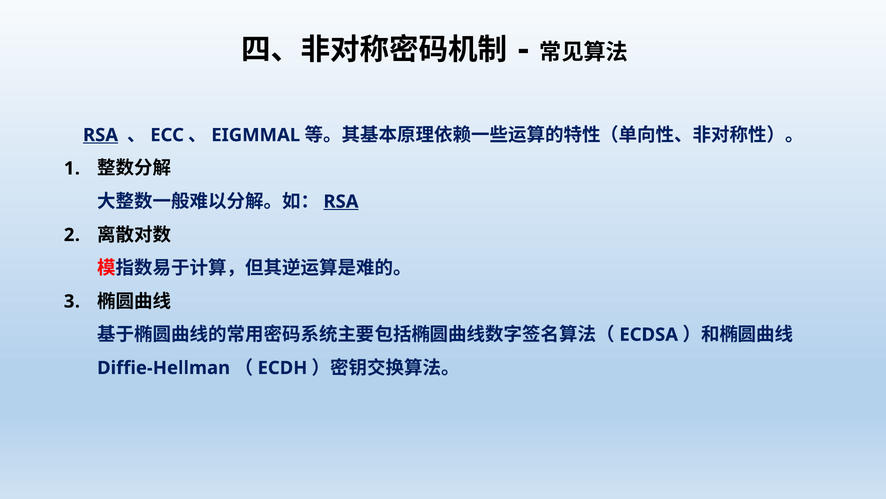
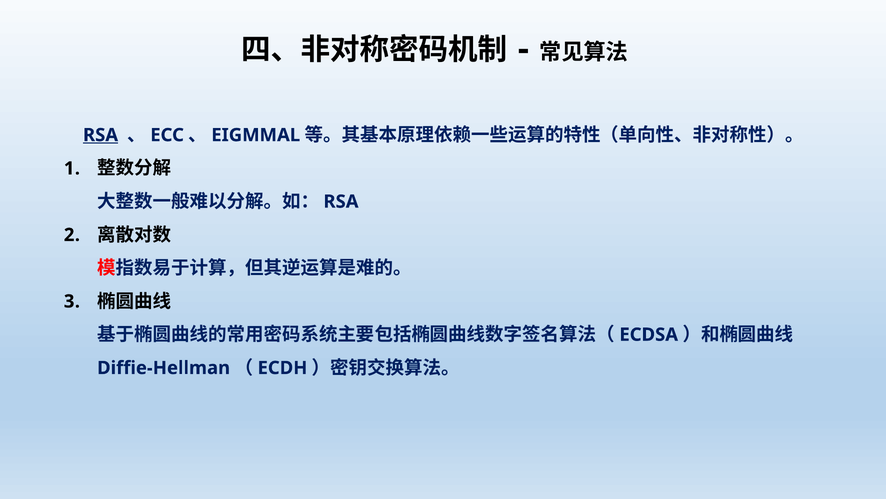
RSA underline: present -> none (341, 201)
